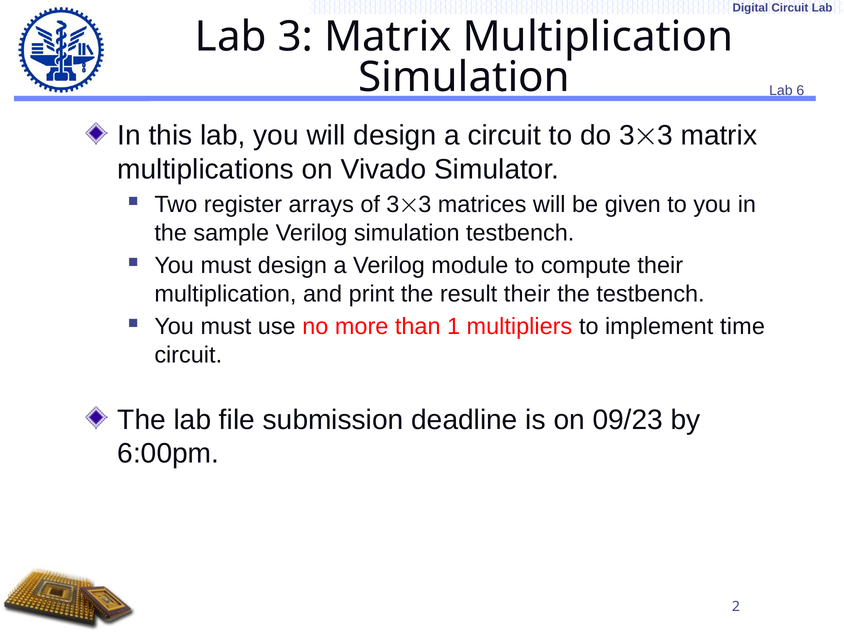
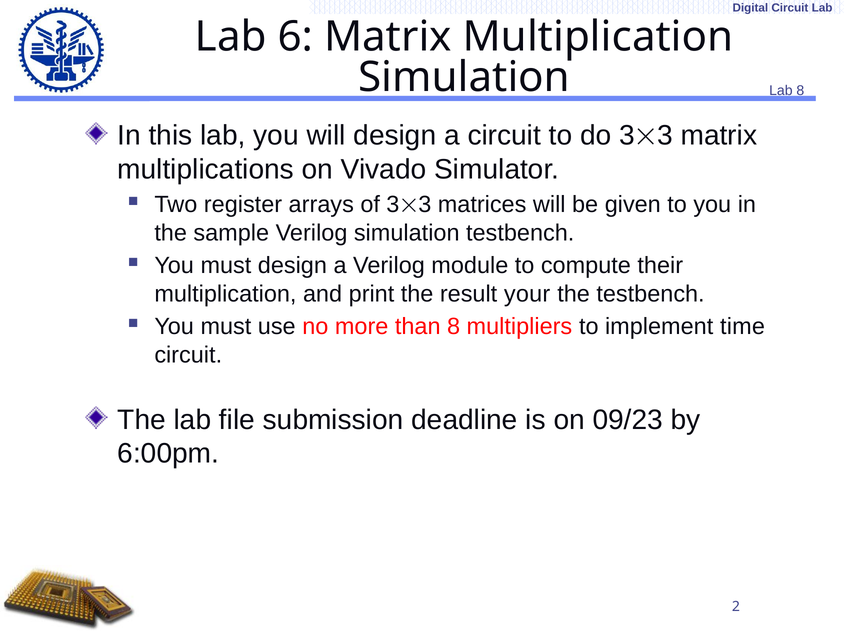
Lab 3: 3 -> 6 (295, 37)
Lab 6: 6 -> 8 (800, 91)
result their: their -> your (527, 294)
than 1: 1 -> 8 (454, 327)
